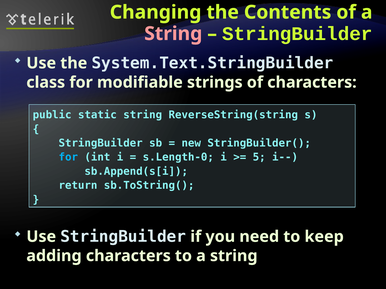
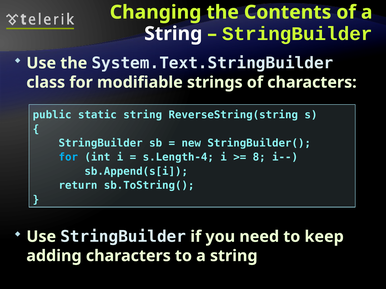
String colour: pink -> white (173, 34)
s.Length-0: s.Length-0 -> s.Length-4 (178, 157)
5: 5 -> 8 (259, 157)
